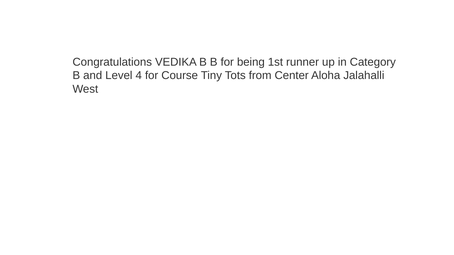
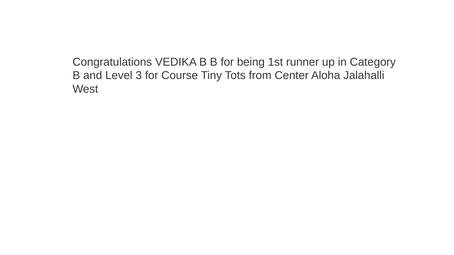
4: 4 -> 3 (139, 76)
